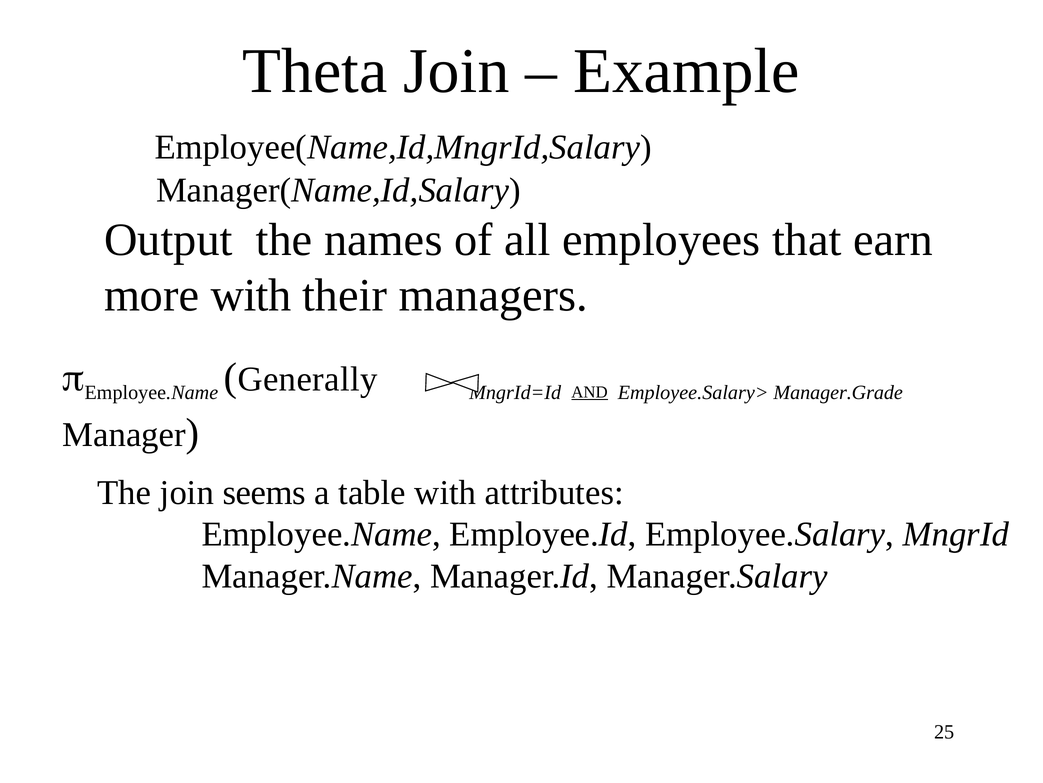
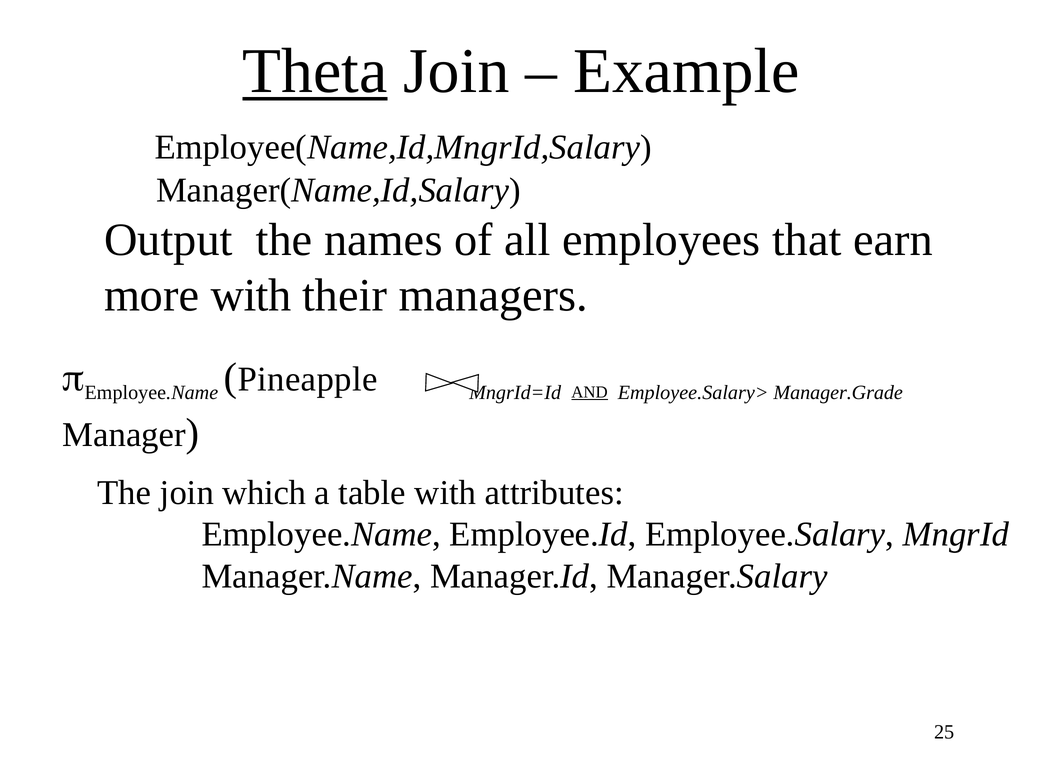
Theta underline: none -> present (315, 71)
Generally: Generally -> Pineapple (308, 379)
seems: seems -> which (264, 492)
